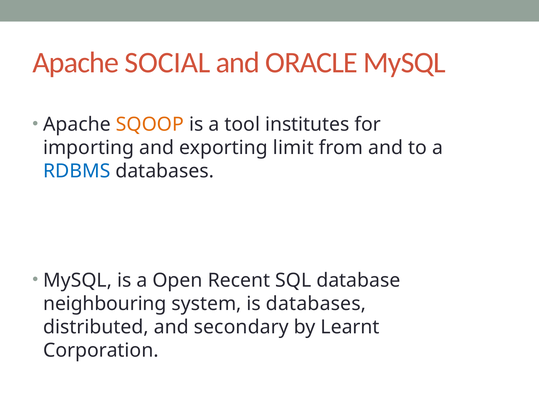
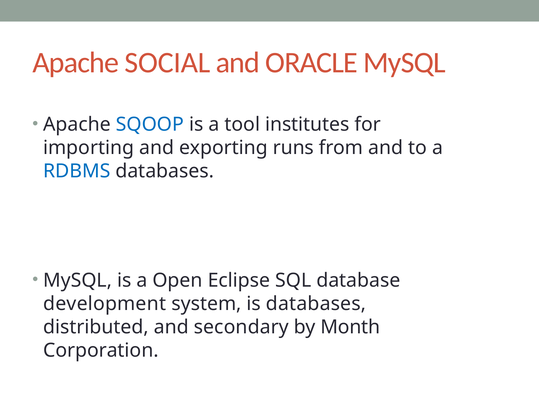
SQOOP colour: orange -> blue (150, 125)
limit: limit -> runs (293, 148)
Recent: Recent -> Eclipse (239, 281)
neighbouring: neighbouring -> development (105, 304)
Learnt: Learnt -> Month (350, 327)
